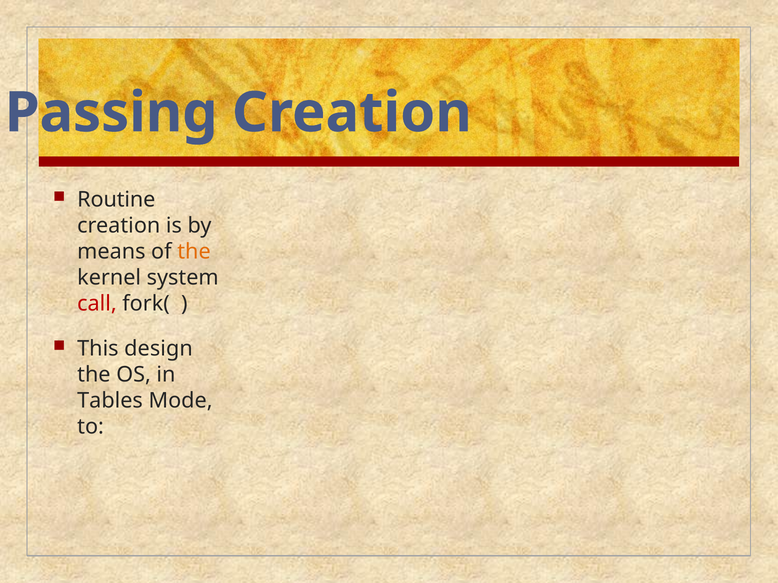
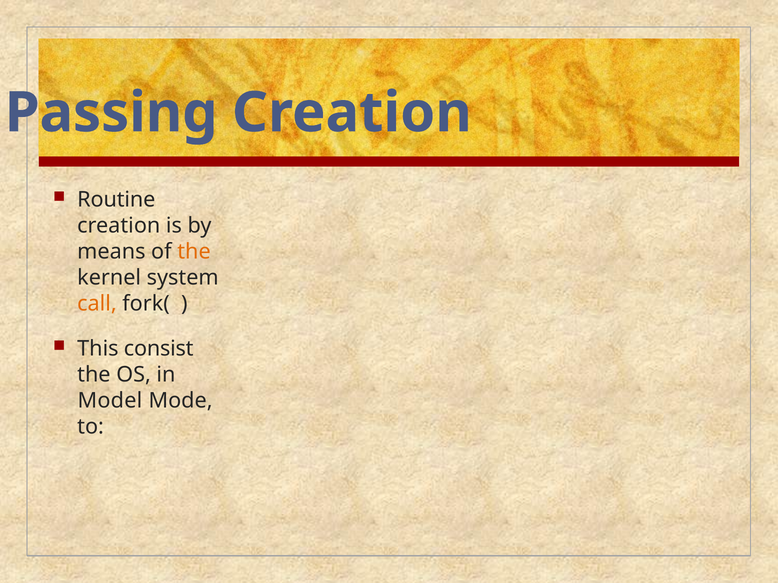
call colour: red -> orange (97, 304)
design: design -> consist (159, 349)
Tables: Tables -> Model (110, 401)
